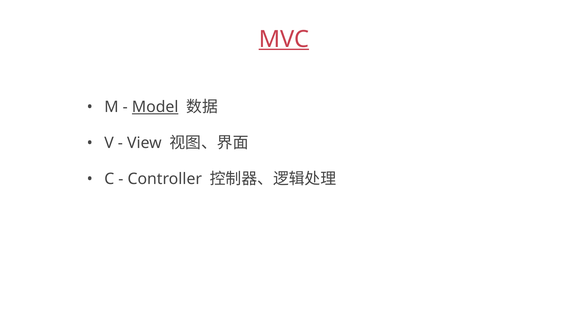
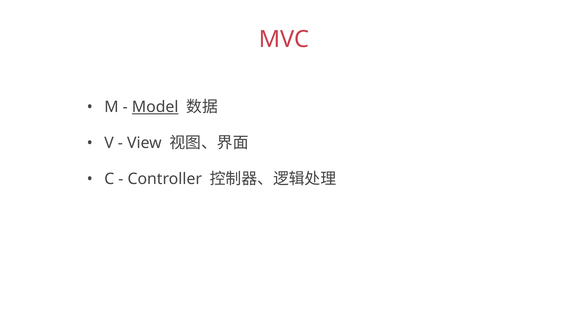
MVC underline: present -> none (284, 39)
